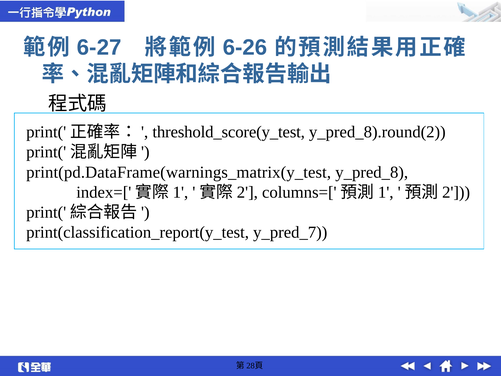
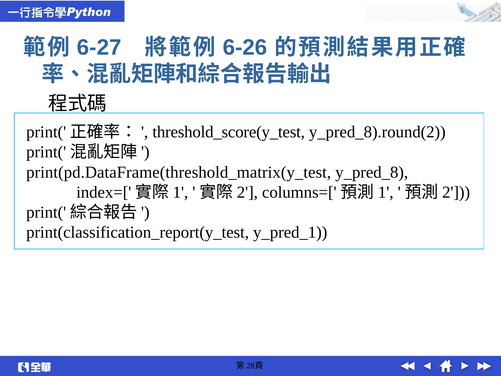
print(pd.DataFrame(warnings_matrix(y_test: print(pd.DataFrame(warnings_matrix(y_test -> print(pd.DataFrame(threshold_matrix(y_test (179, 172)
y_pred_7: y_pred_7 -> y_pred_1 (290, 232)
